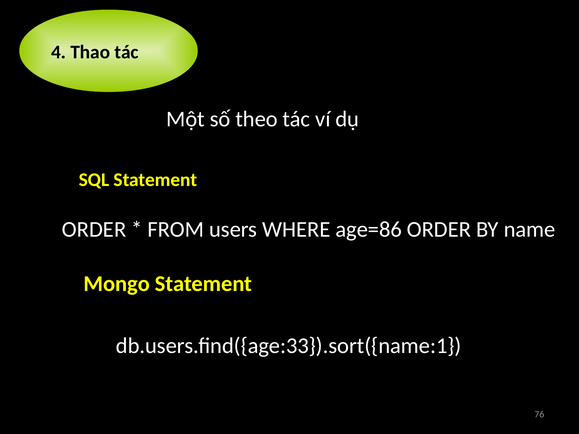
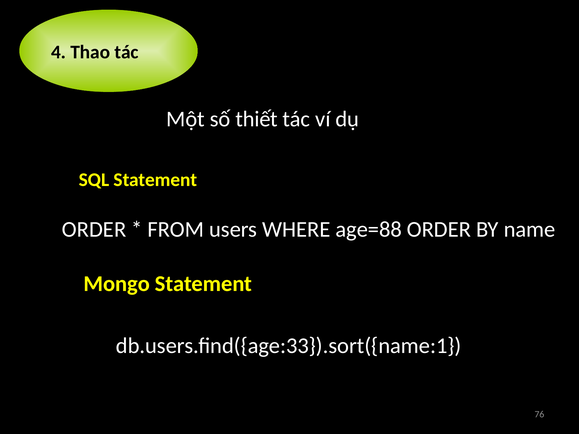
theo: theo -> thiết (257, 119)
age=86: age=86 -> age=88 (369, 230)
